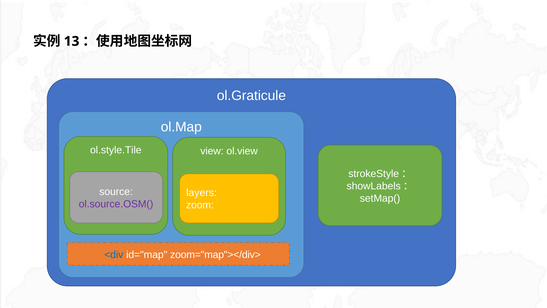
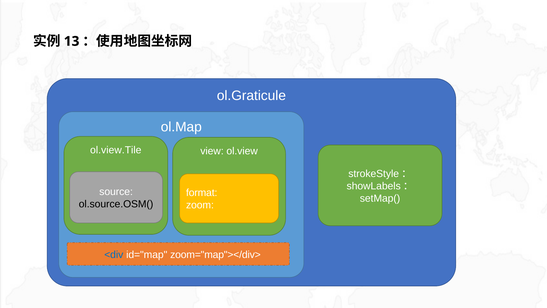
ol.style.Tile: ol.style.Tile -> ol.view.Tile (116, 150)
layers: layers -> format (202, 193)
ol.source.OSM( colour: purple -> black (116, 204)
